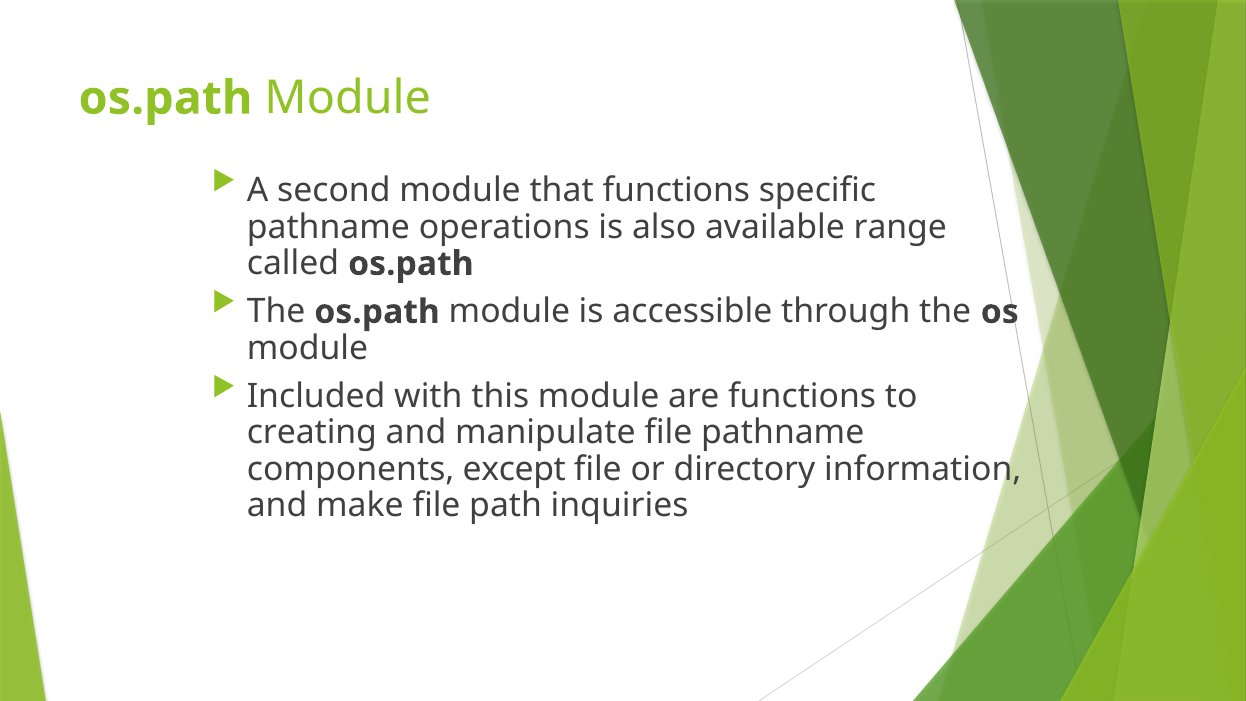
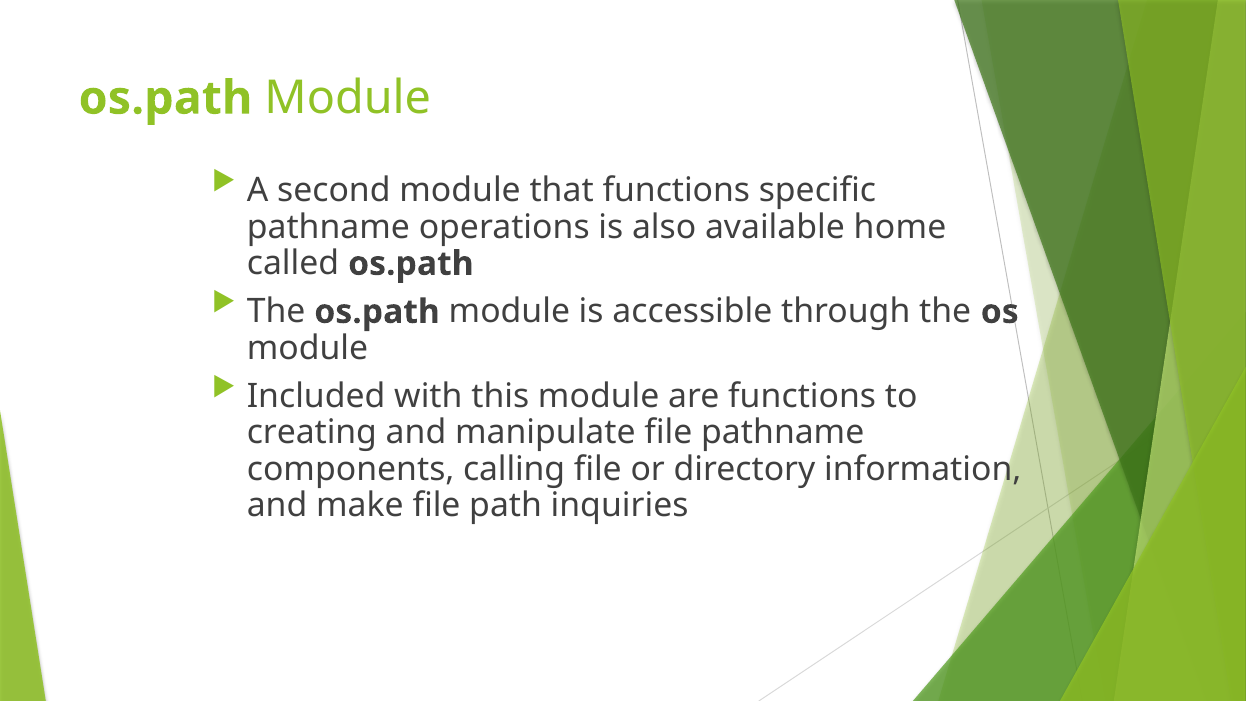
range: range -> home (900, 227)
except: except -> calling (514, 469)
